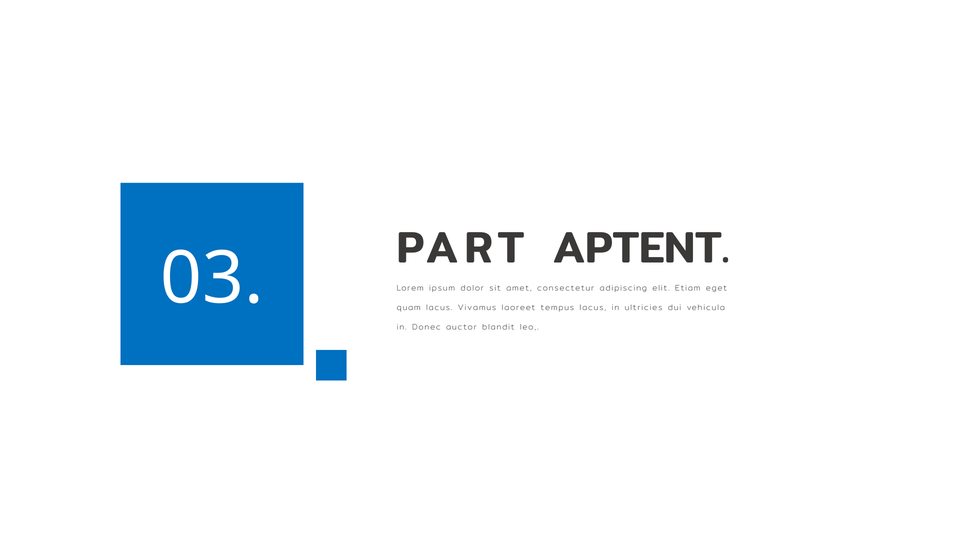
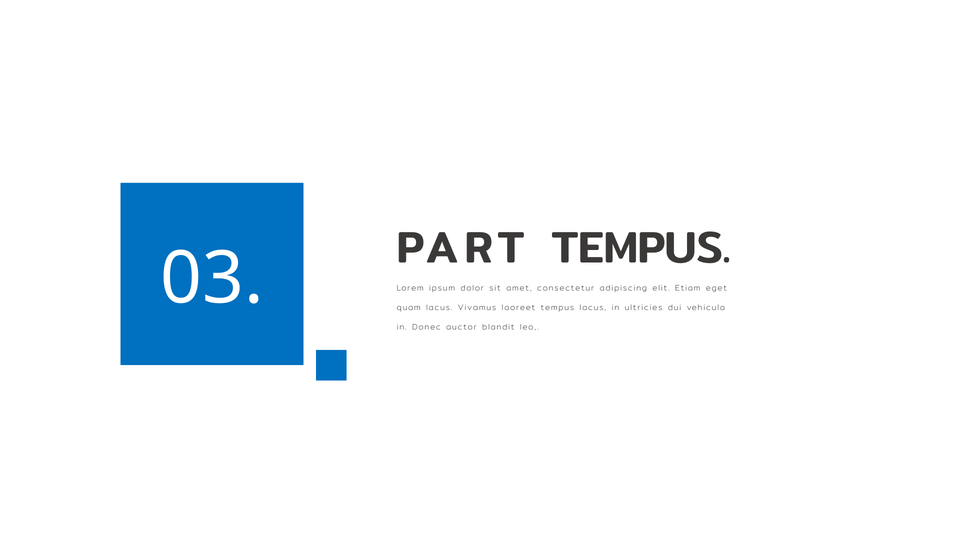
PART APTENT: APTENT -> TEMPUS (641, 248)
